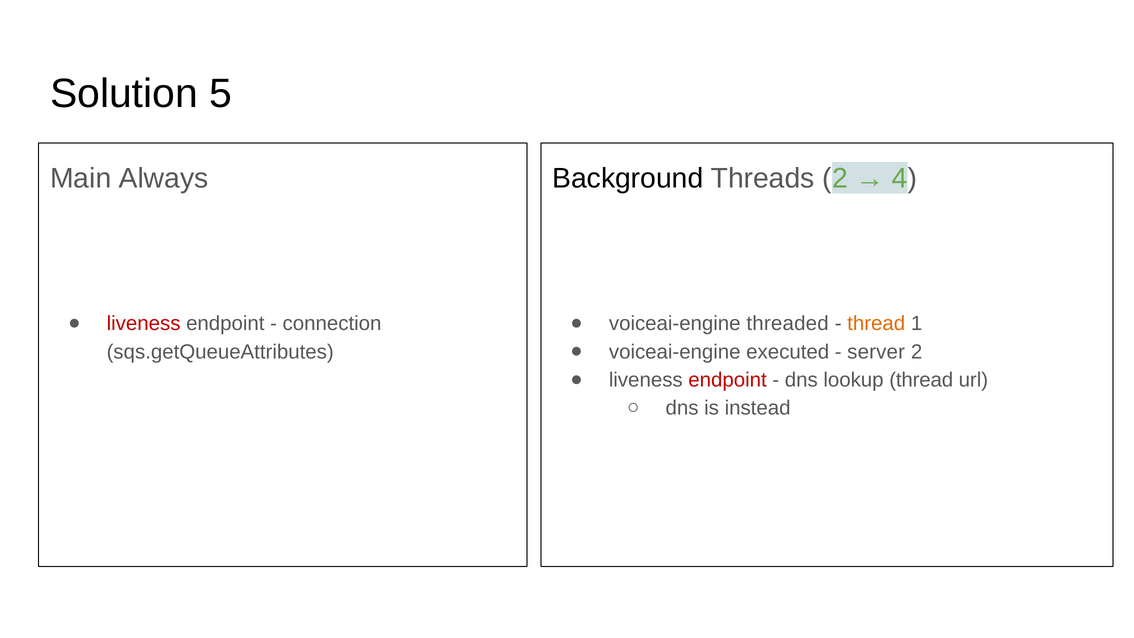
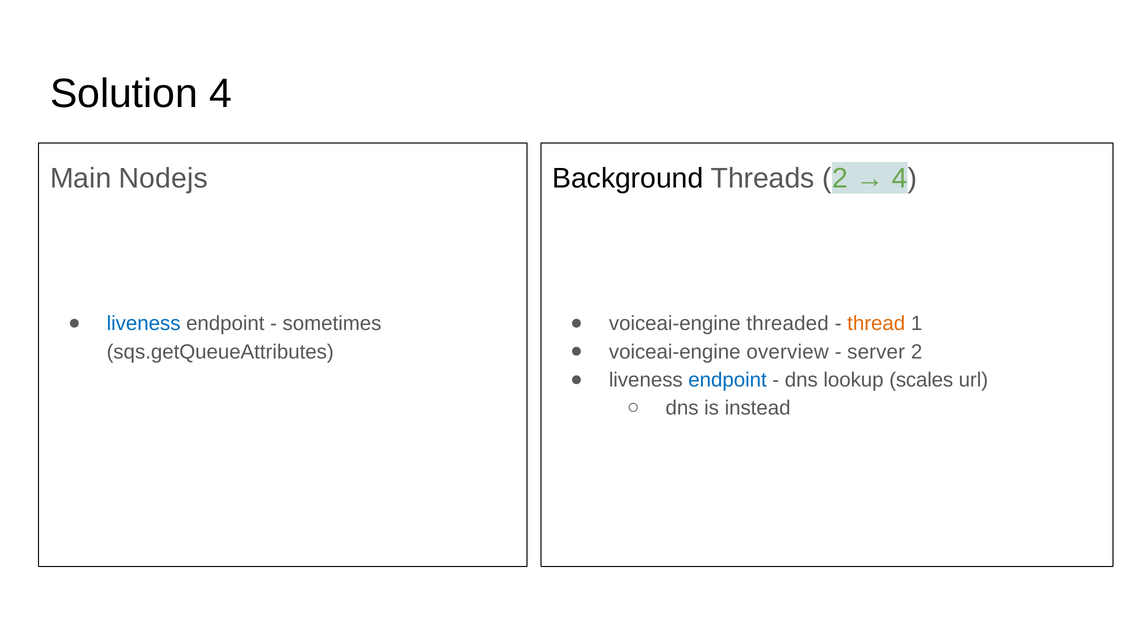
Solution 5: 5 -> 4 (221, 94)
Always: Always -> Nodejs (163, 178)
liveness colour: red -> blue (144, 324)
connection: connection -> sometimes (332, 324)
executed: executed -> overview (788, 352)
endpoint colour: red -> blue (728, 380)
lookup thread: thread -> scales (921, 380)
